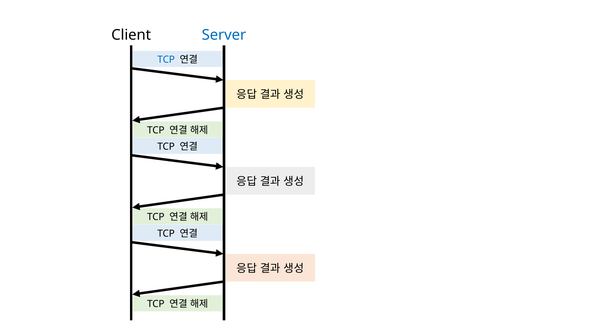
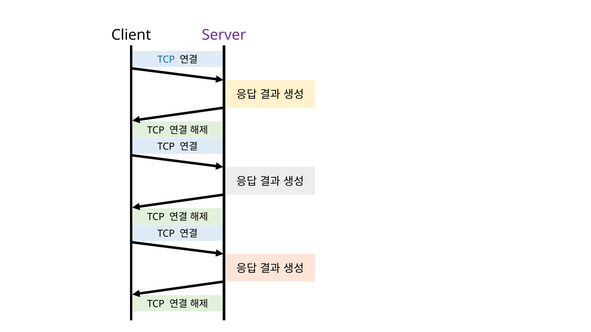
Server colour: blue -> purple (224, 35)
